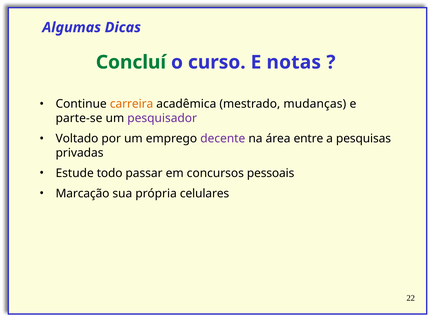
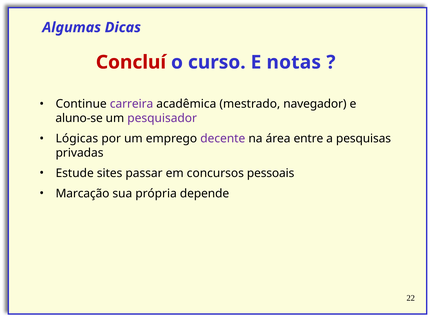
Concluí colour: green -> red (131, 62)
carreira colour: orange -> purple (132, 104)
mudanças: mudanças -> navegador (315, 104)
parte-se: parte-se -> aluno-se (79, 118)
Voltado: Voltado -> Lógicas (77, 139)
todo: todo -> sites (110, 173)
celulares: celulares -> depende (205, 194)
